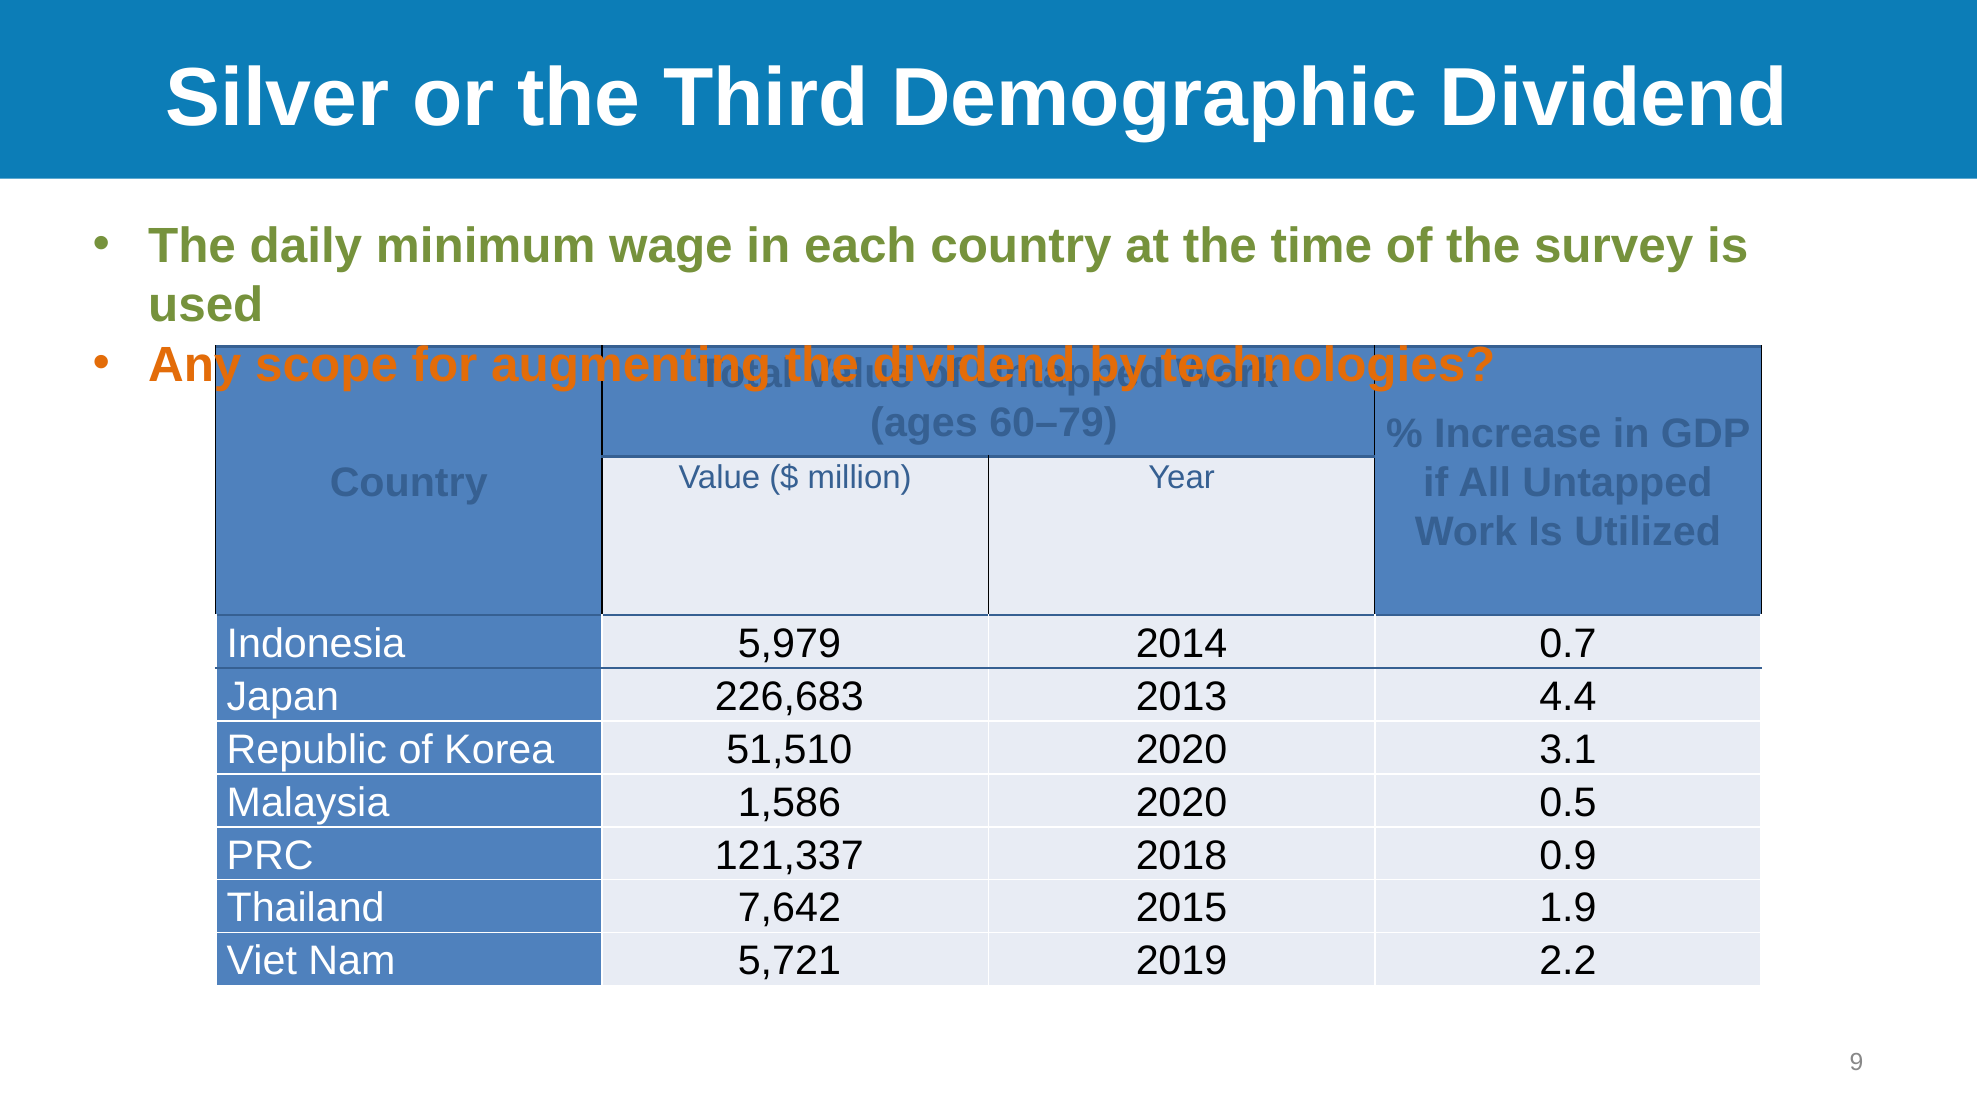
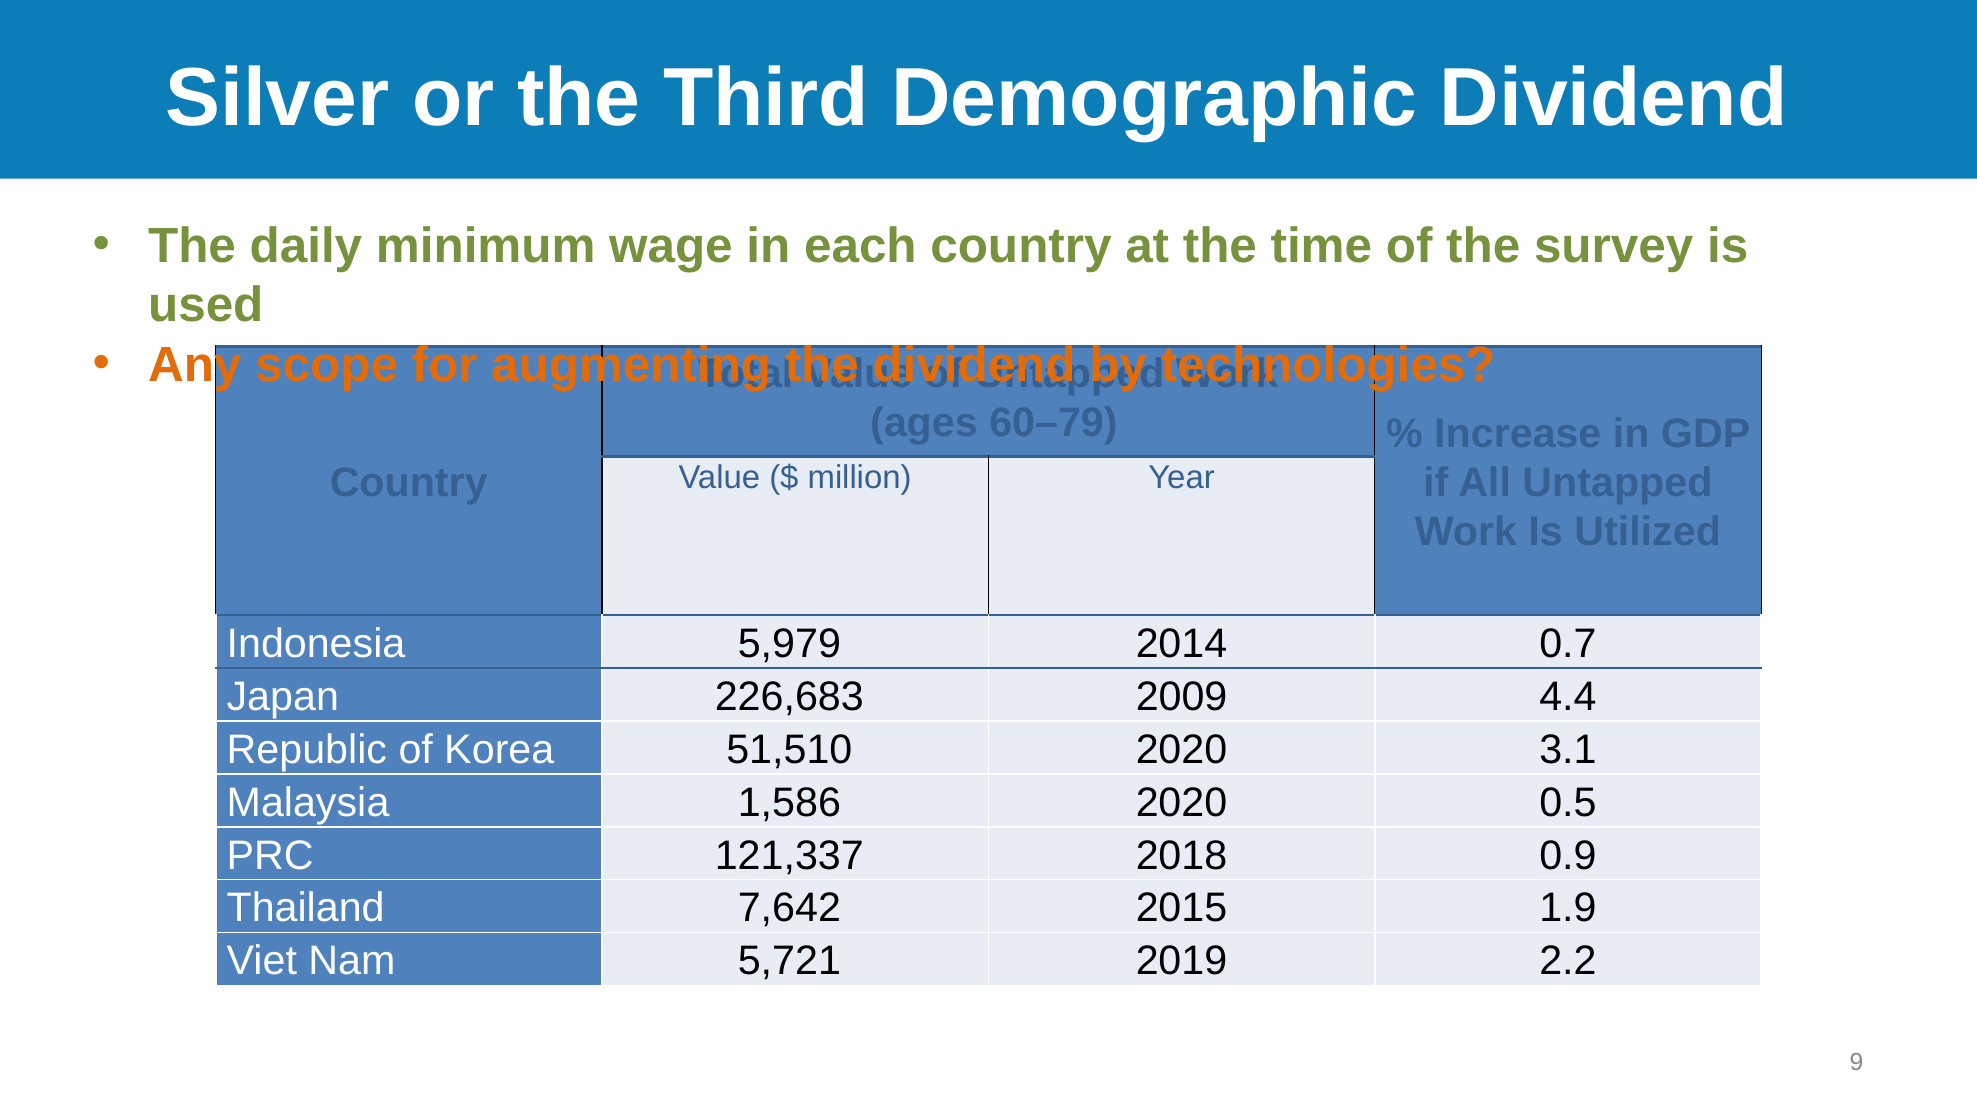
2013: 2013 -> 2009 (1182, 697)
